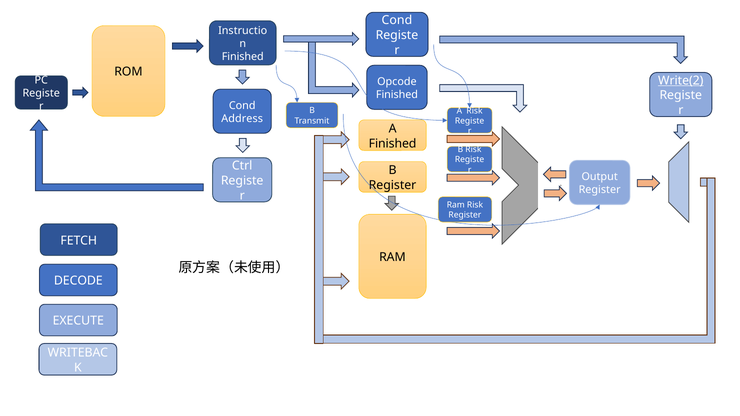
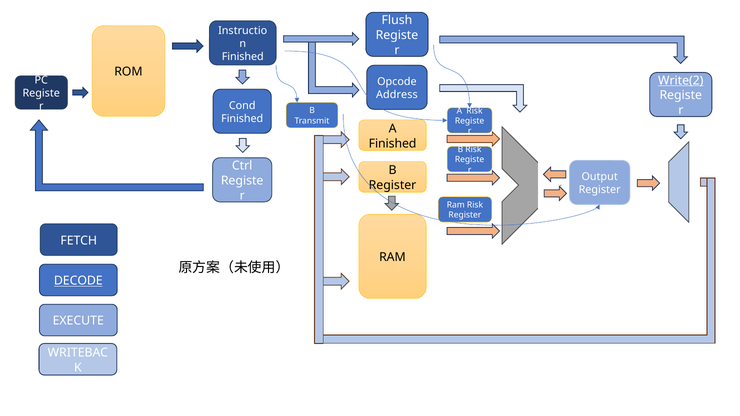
Cond: Cond -> Flush (397, 20)
Finished: Finished -> Address (397, 95)
Address: Address -> Finished (242, 119)
DECODE underline: none -> present (78, 281)
